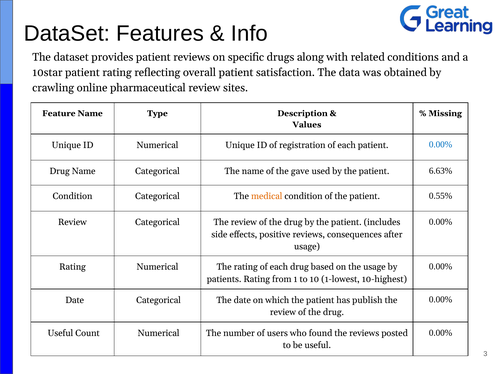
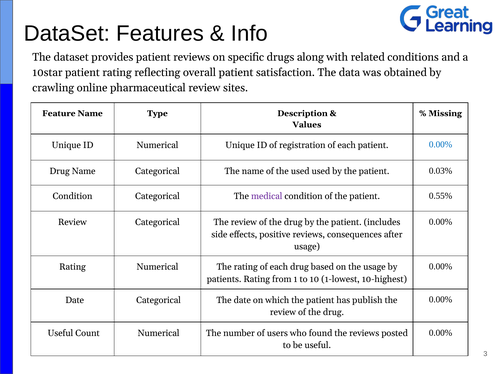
the gave: gave -> used (300, 171)
6.63%: 6.63% -> 0.03% (441, 171)
medical colour: orange -> purple (267, 196)
